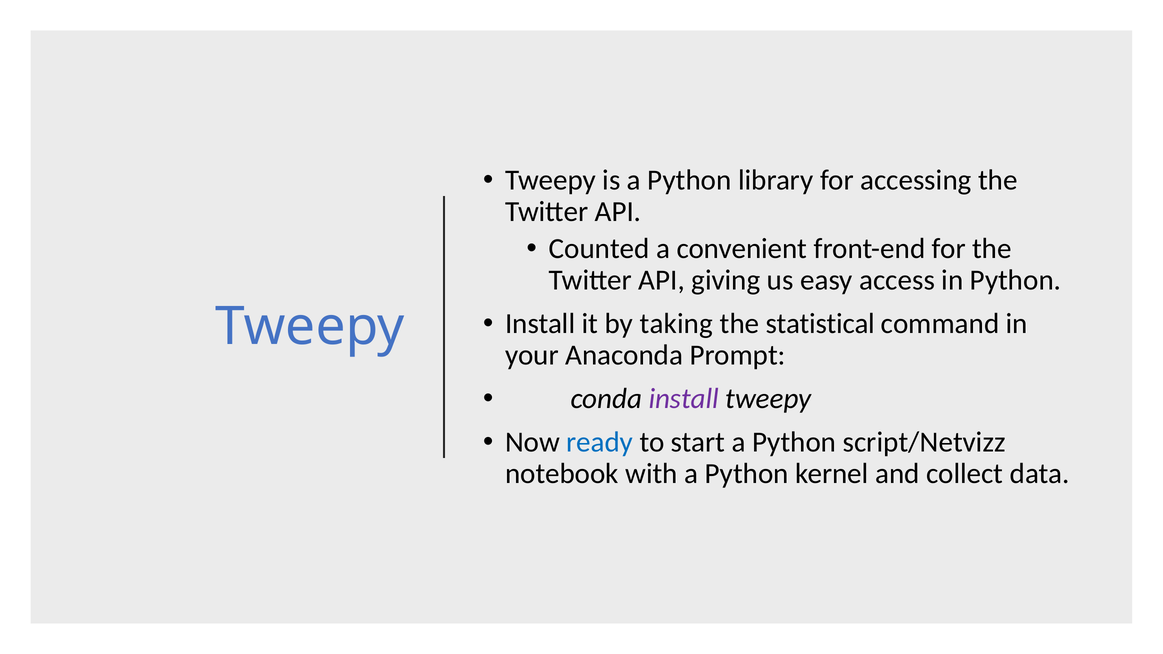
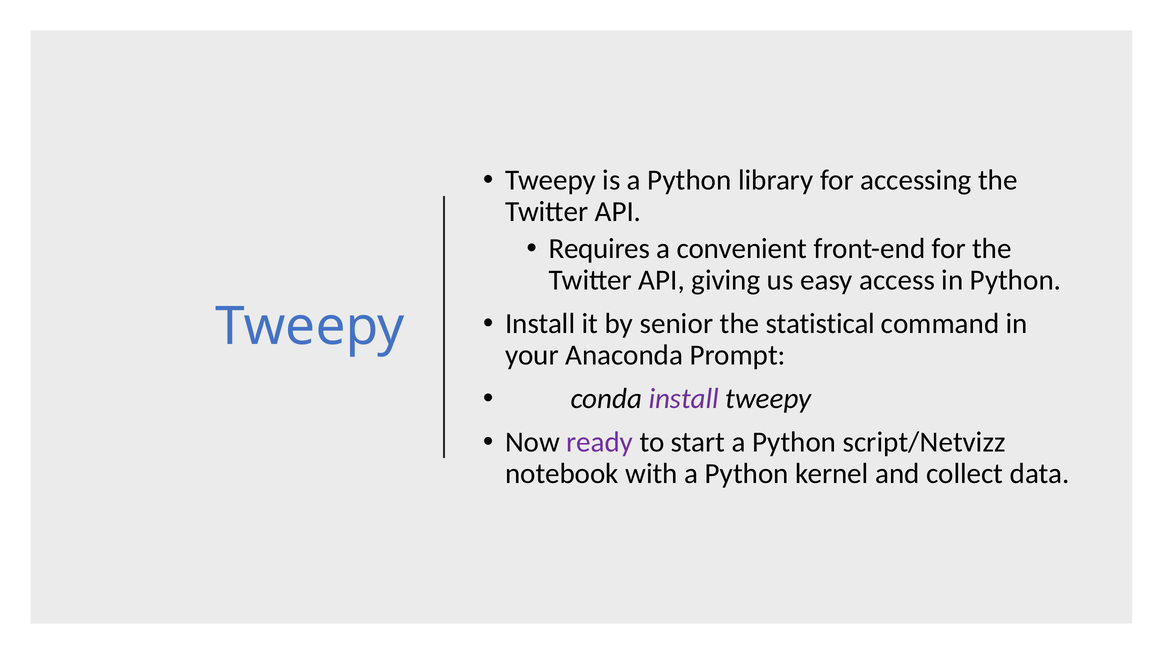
Counted: Counted -> Requires (599, 249)
taking: taking -> senior (676, 324)
ready colour: blue -> purple (600, 442)
